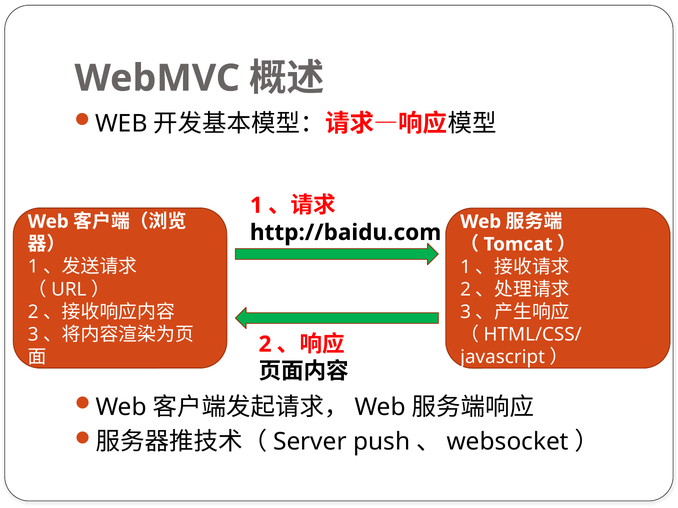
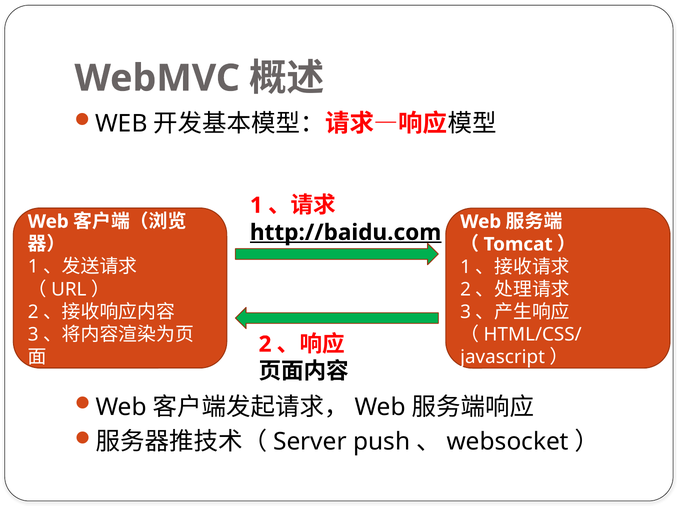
http://baidu.com underline: none -> present (346, 233)
